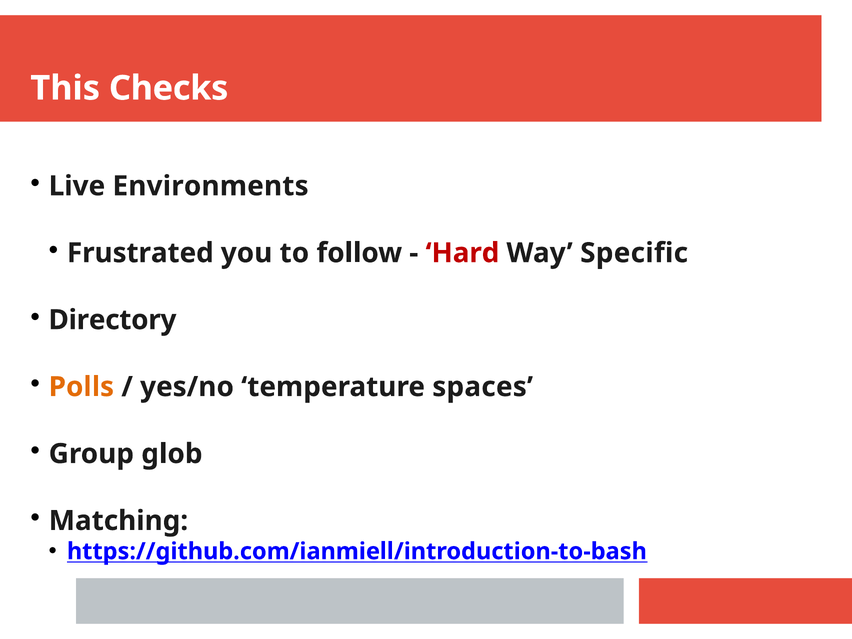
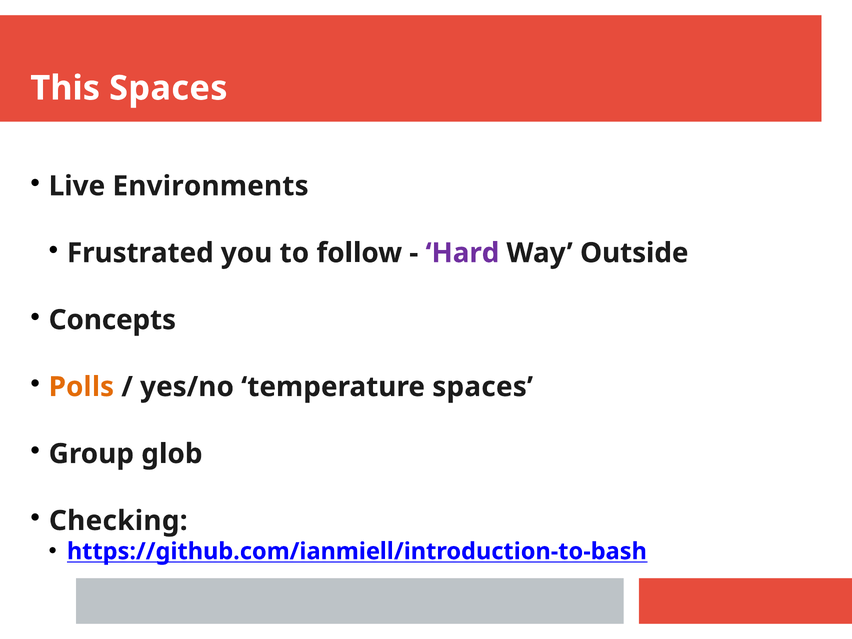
This Checks: Checks -> Spaces (168, 88)
Hard colour: red -> purple (462, 253)
Specific: Specific -> Outside (634, 253)
Directory: Directory -> Concepts (112, 320)
Matching: Matching -> Checking (118, 521)
